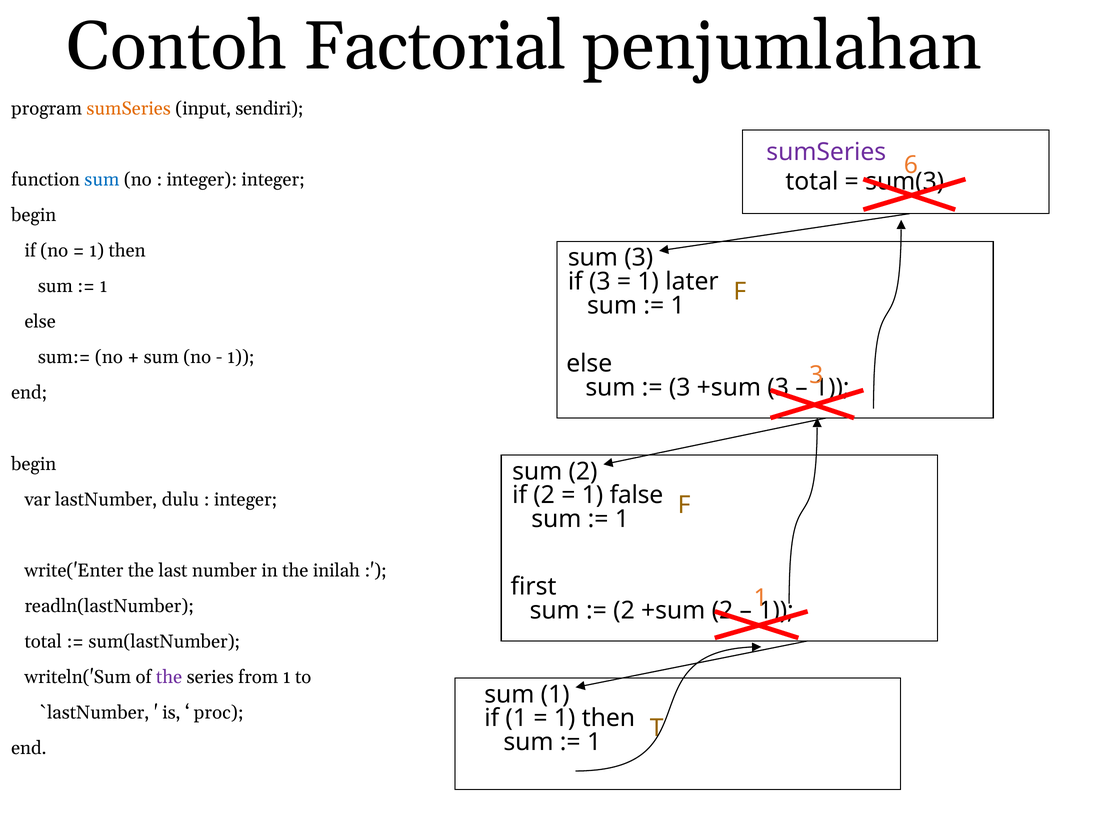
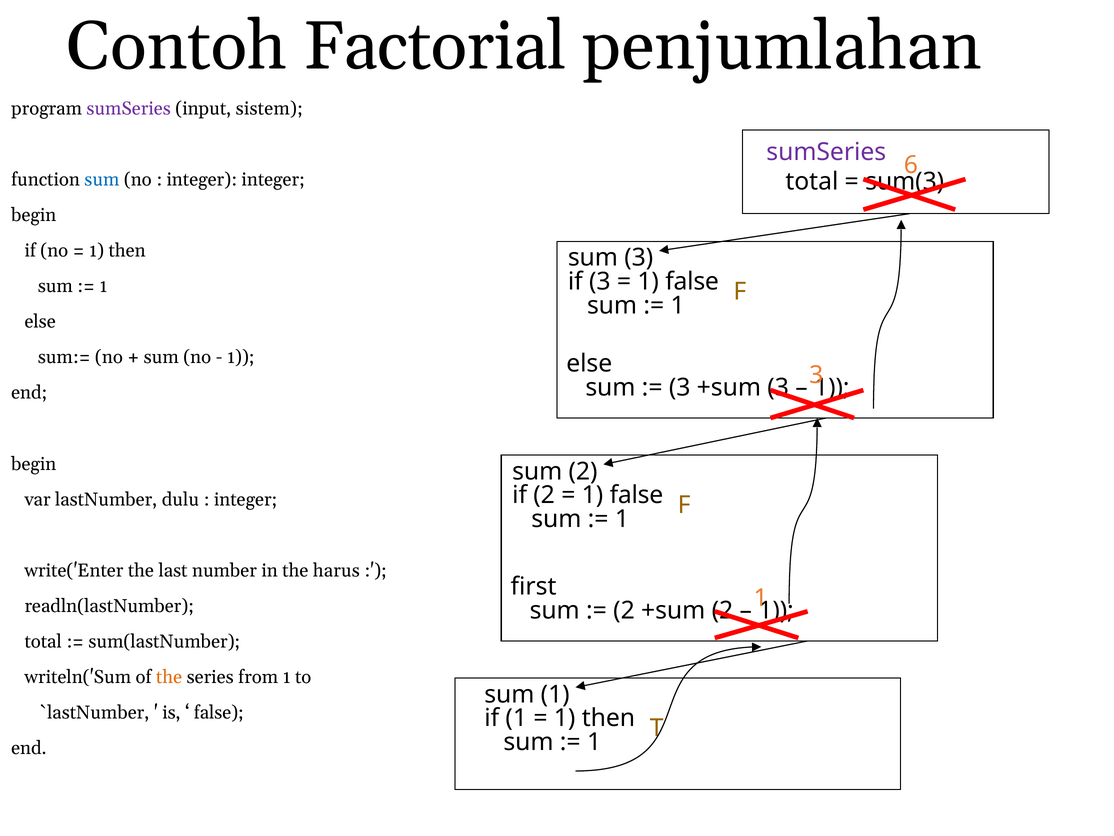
sumSeries colour: orange -> purple (129, 108)
sendiri: sendiri -> sistem (269, 108)
later: later -> false (692, 281)
inilah: inilah -> harus (336, 570)
the colour: purple -> orange (169, 677)
proc: proc -> false (219, 712)
